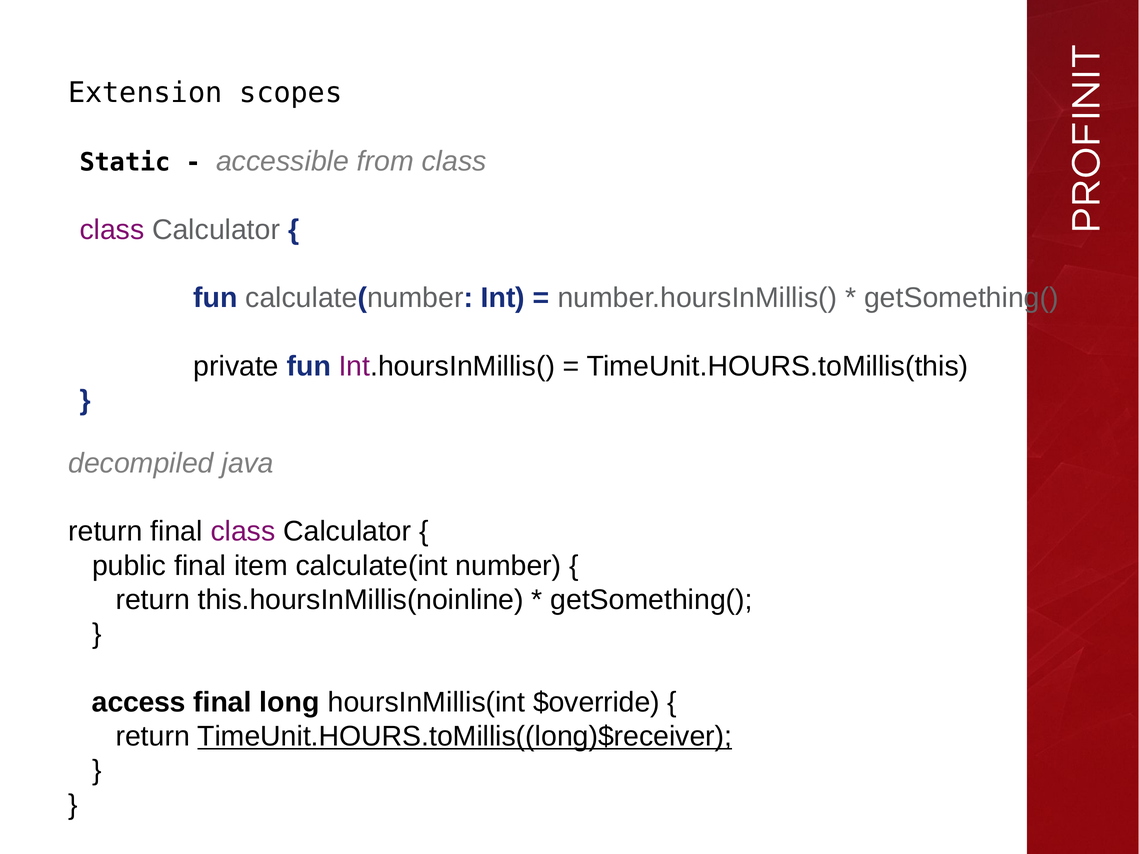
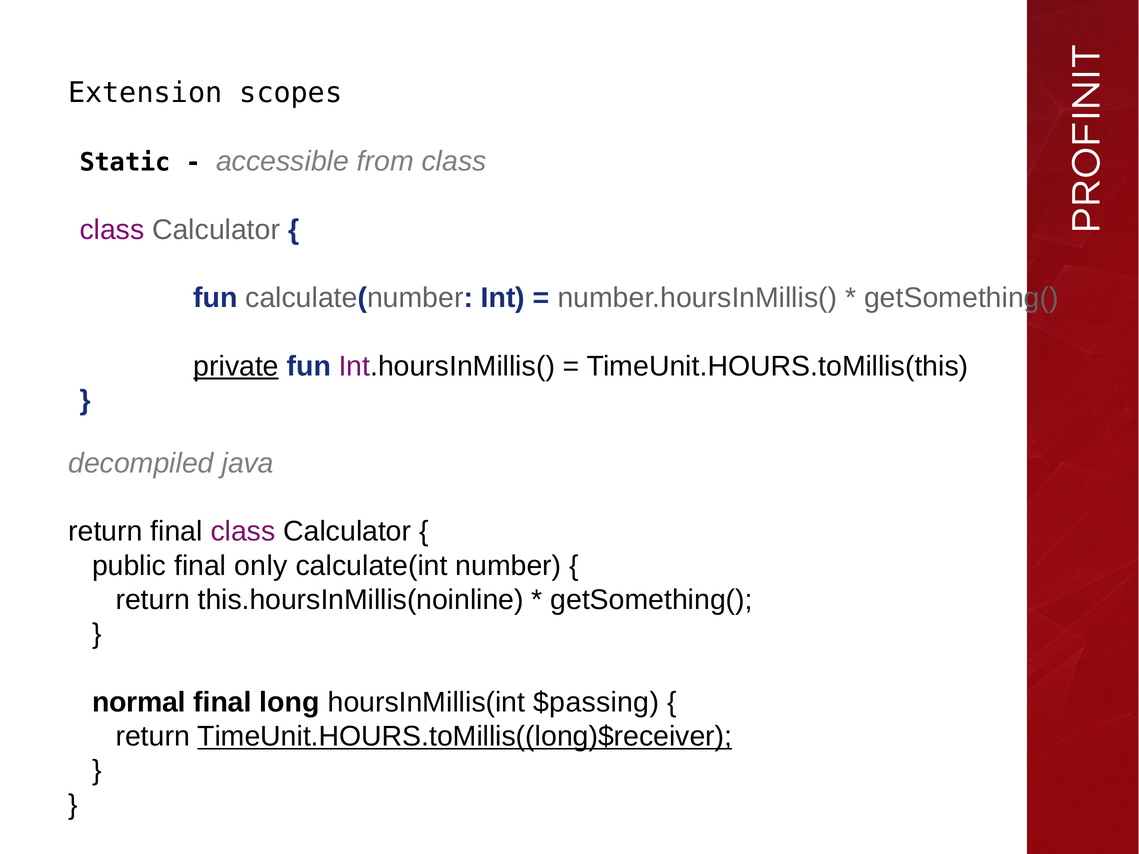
private underline: none -> present (236, 366)
item: item -> only (261, 566)
access: access -> normal (139, 702)
$override: $override -> $passing (596, 702)
